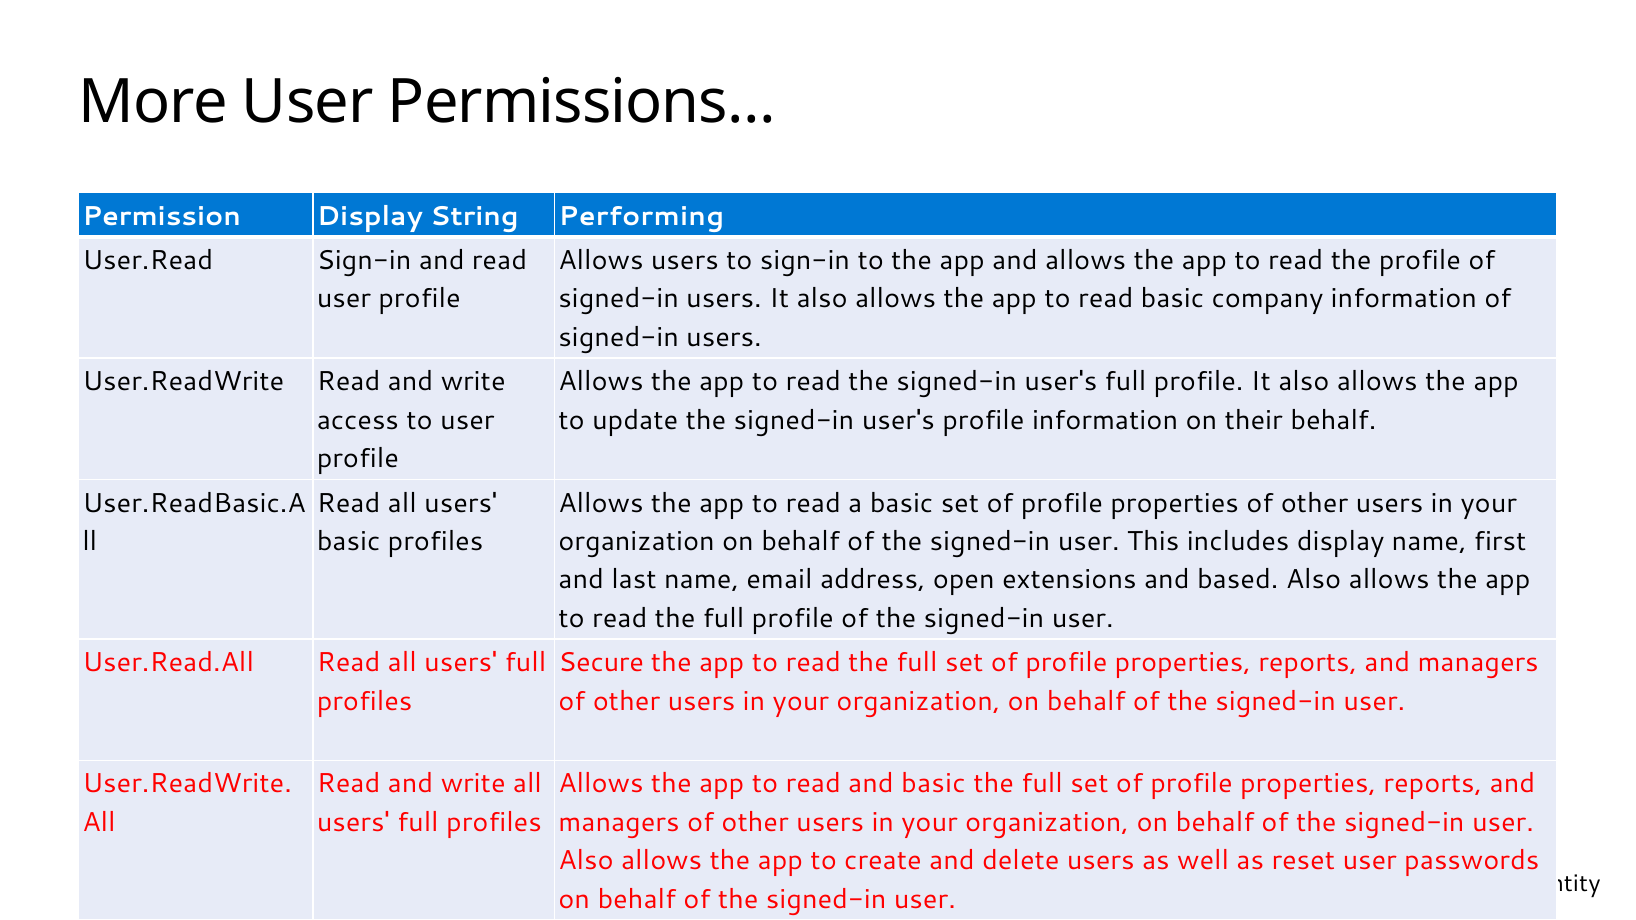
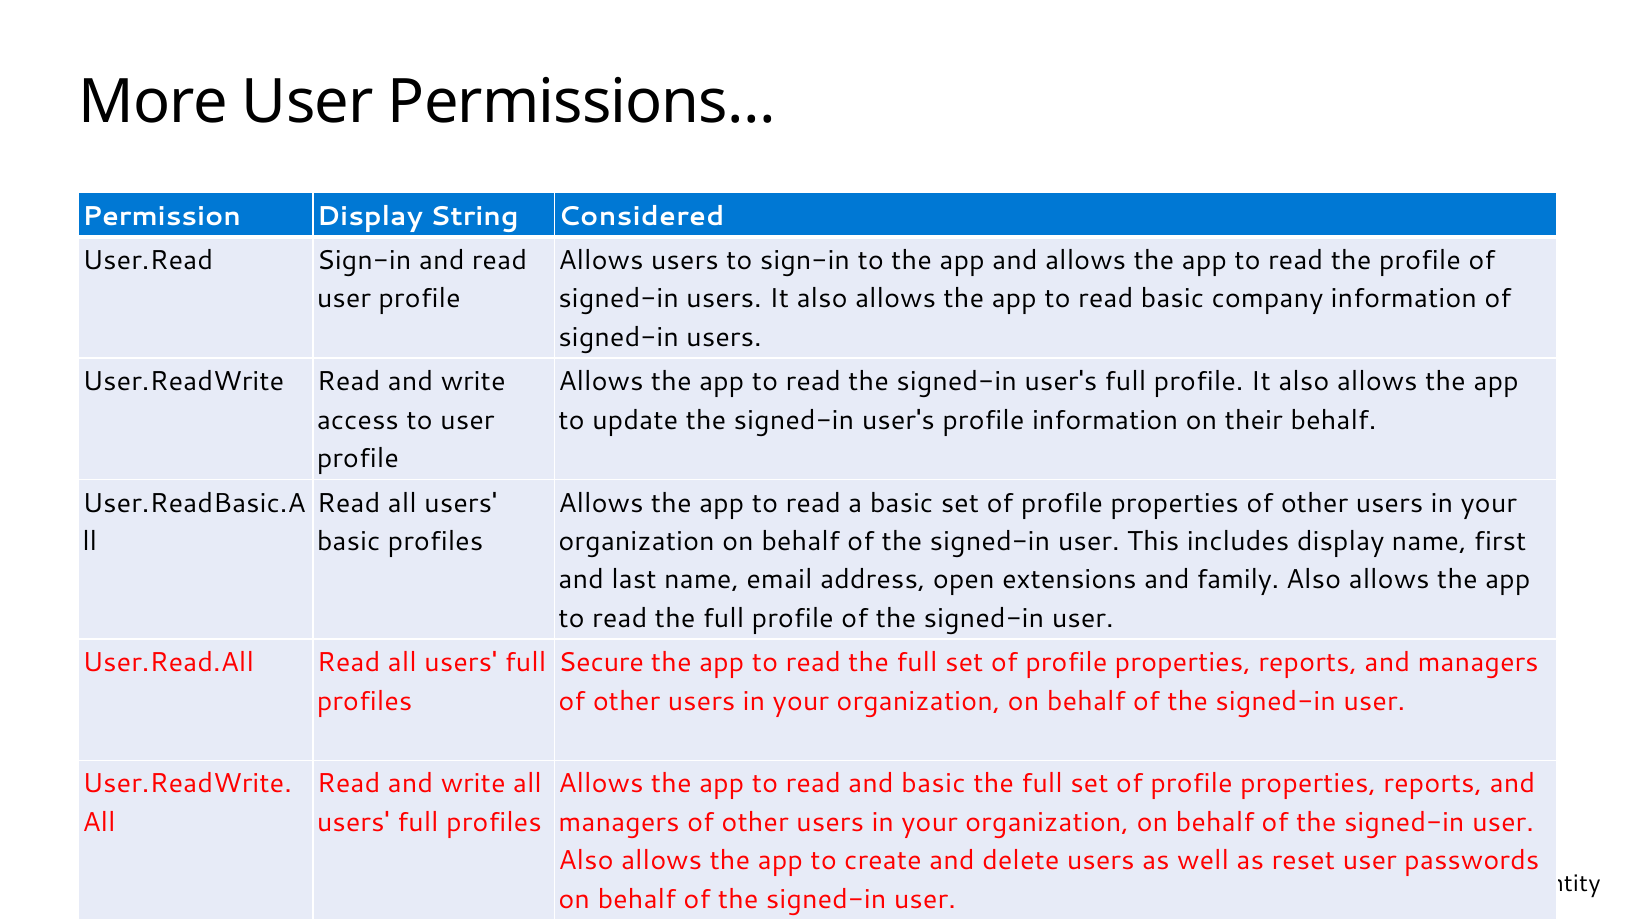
Performing: Performing -> Considered (641, 216)
based: based -> family (1238, 580)
